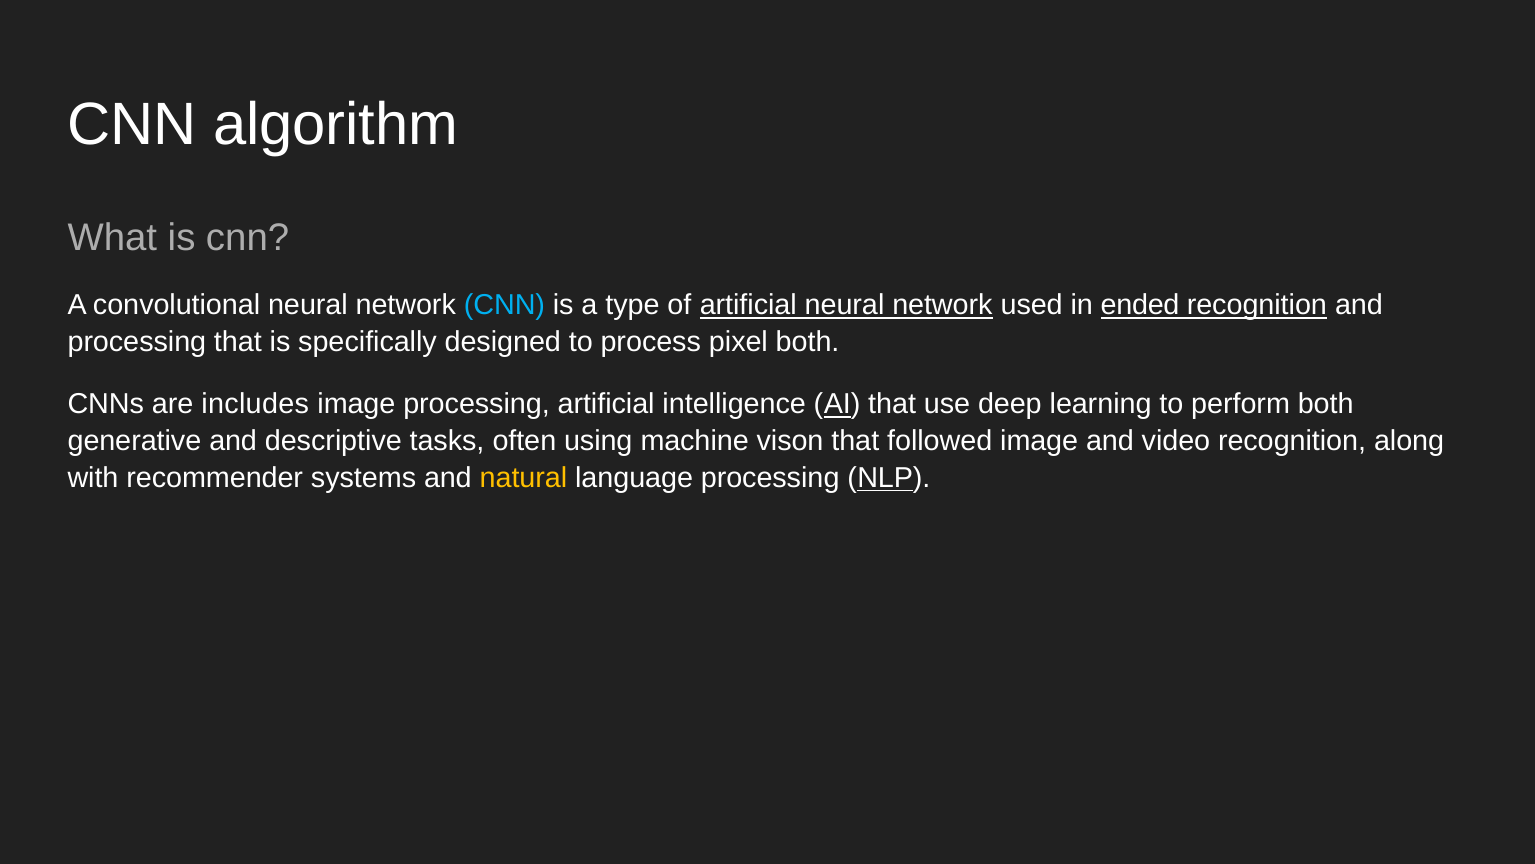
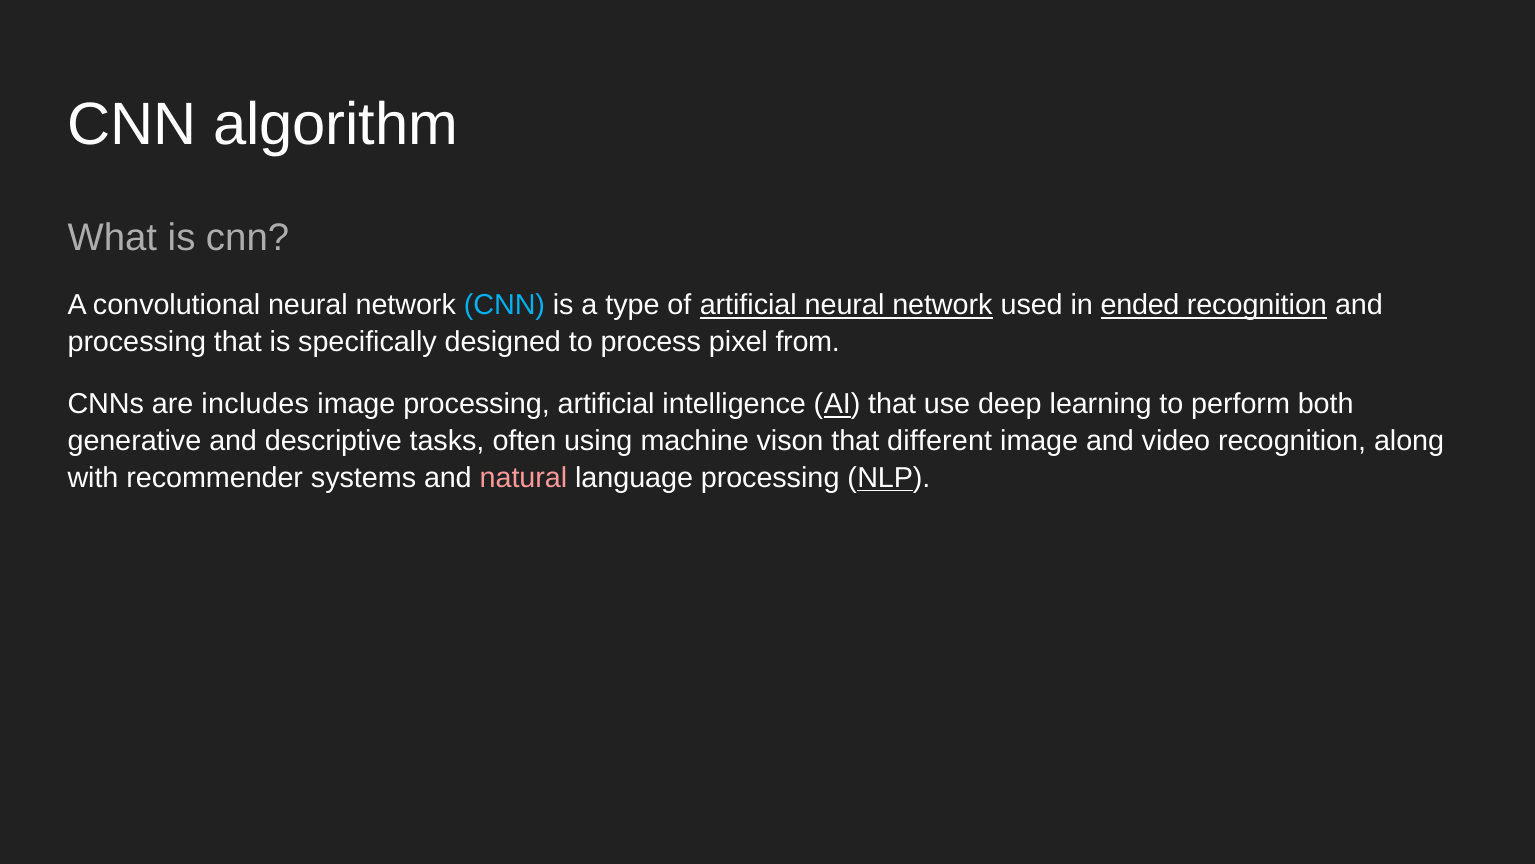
pixel both: both -> from (808, 342)
followed: followed -> different (940, 441)
natural colour: yellow -> pink (523, 478)
